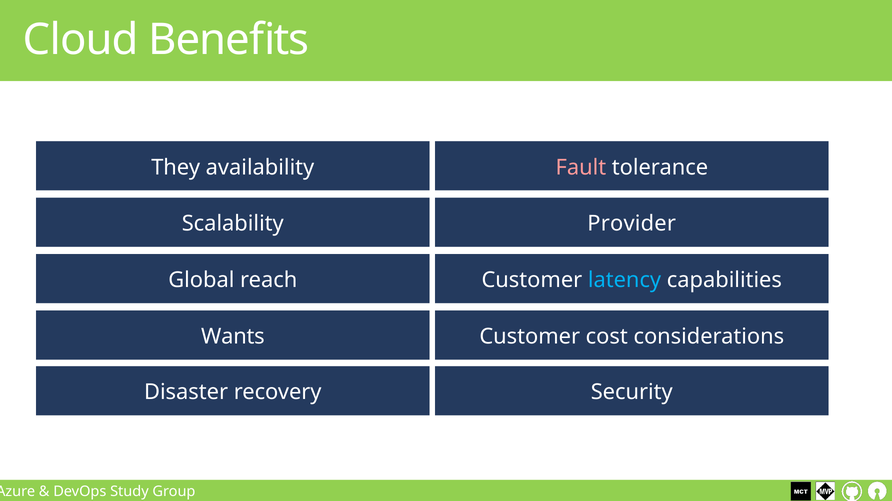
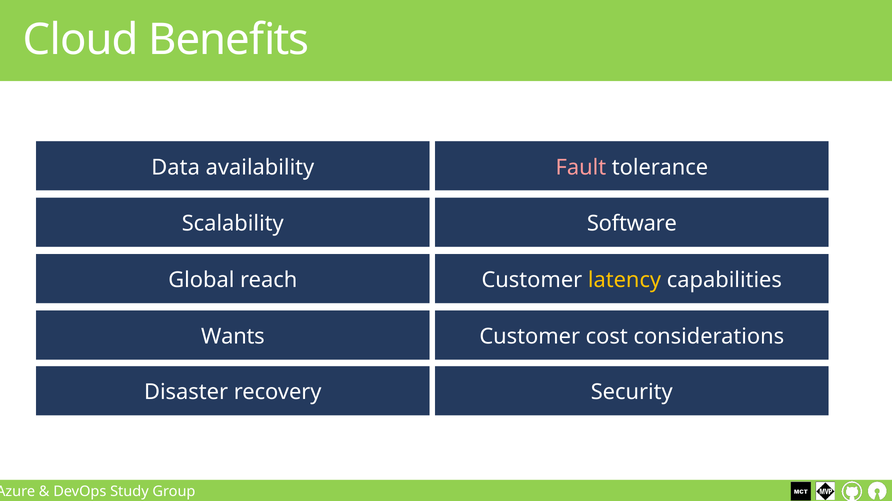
They: They -> Data (176, 167)
Provider: Provider -> Software (632, 224)
latency colour: light blue -> yellow (625, 280)
